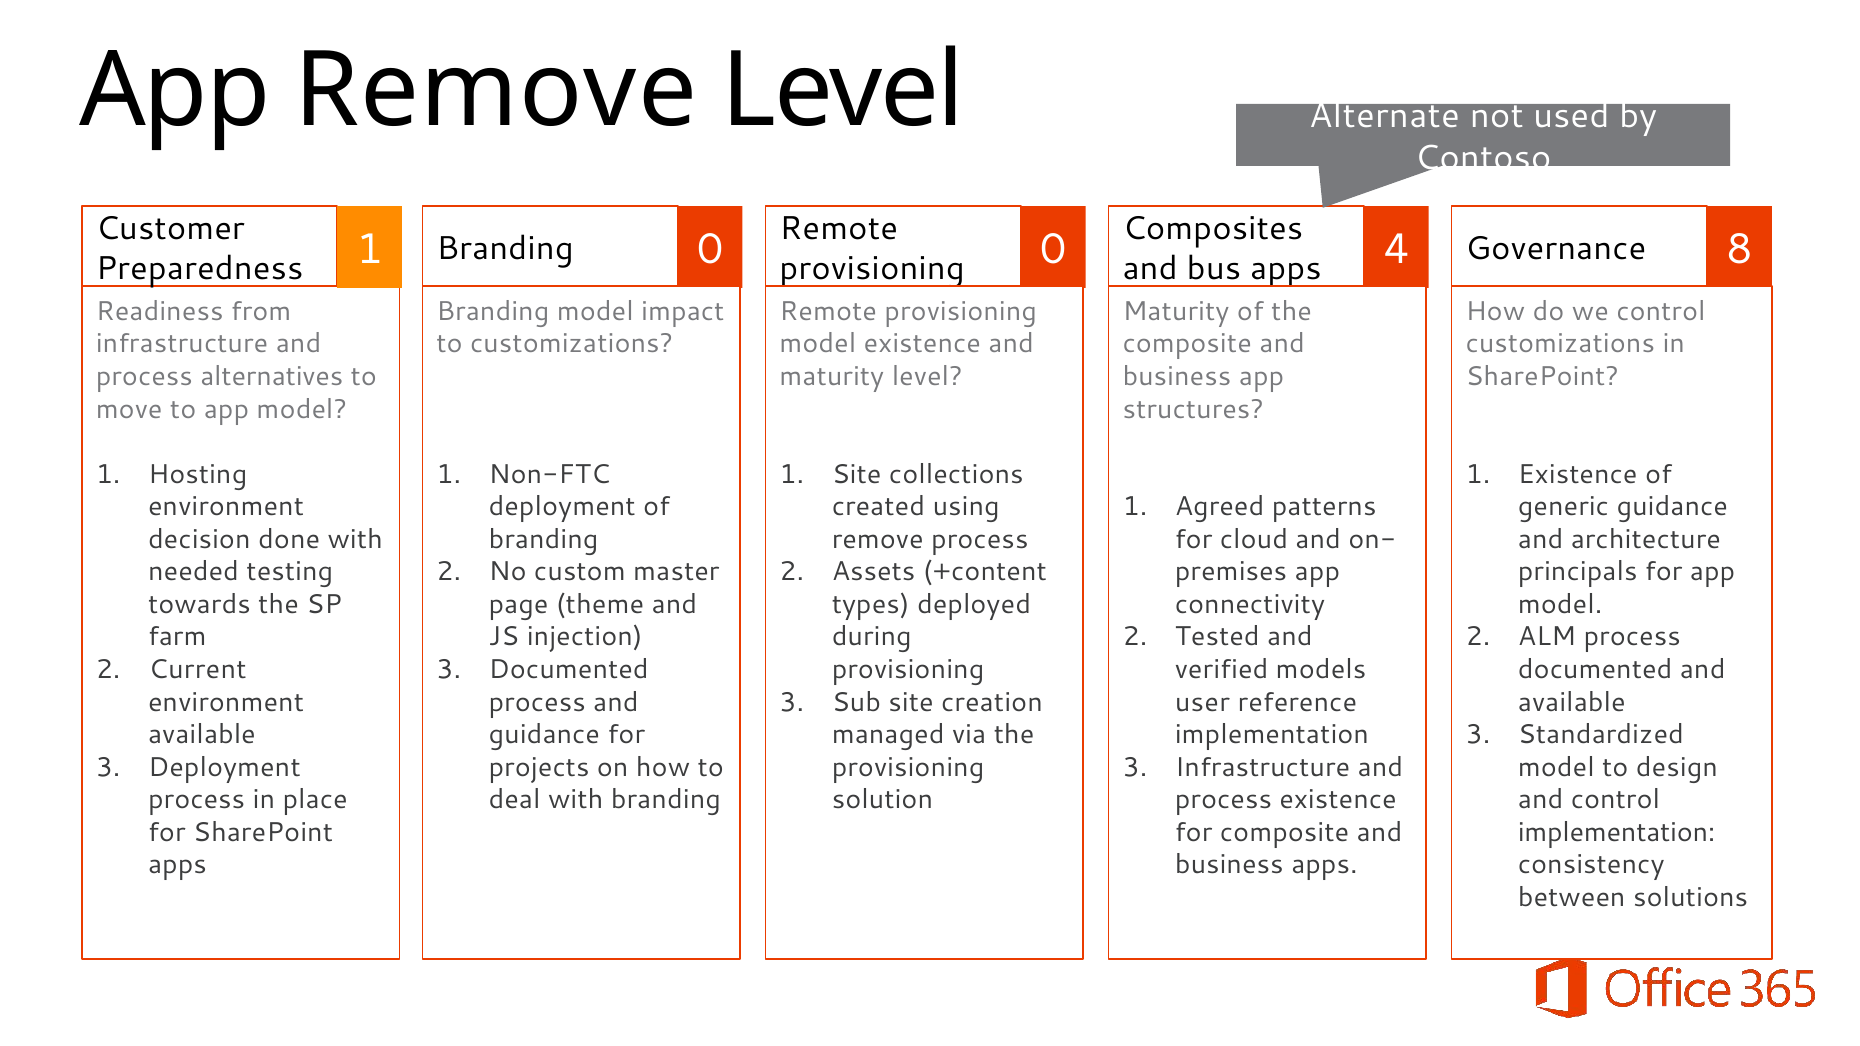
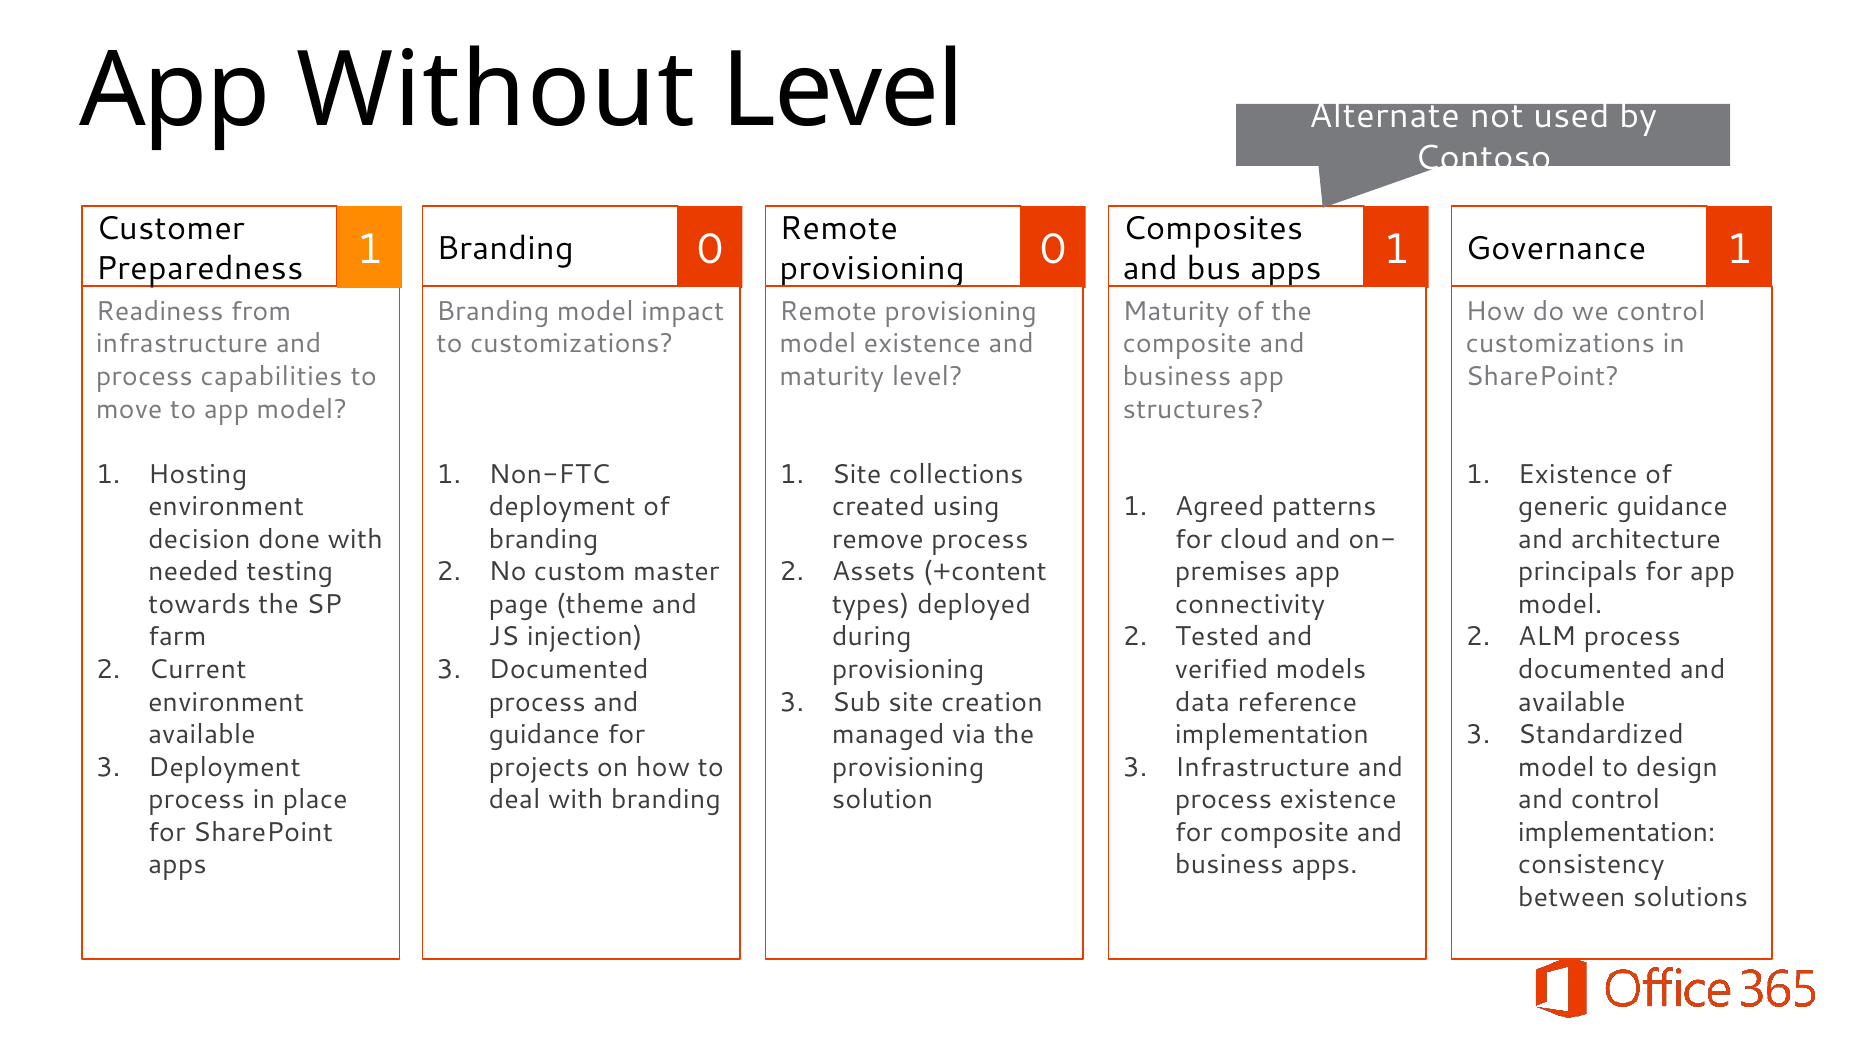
App Remove: Remove -> Without (496, 91)
apps 4: 4 -> 1 (1396, 250)
Governance 8: 8 -> 1 (1739, 250)
alternatives: alternatives -> capabilities (272, 377)
user: user -> data (1202, 703)
